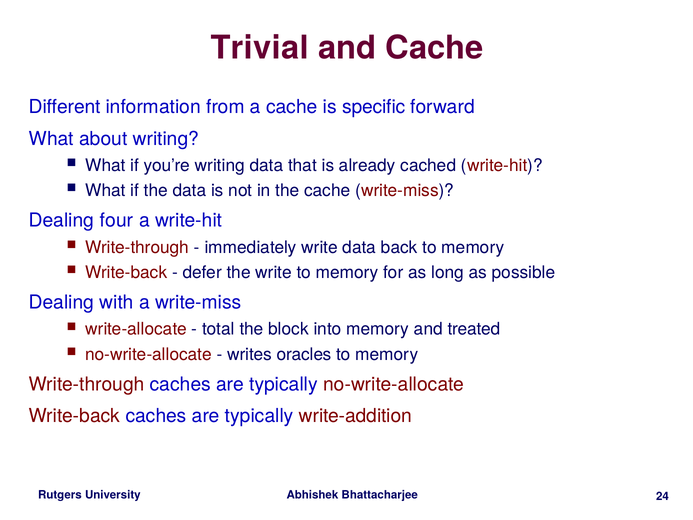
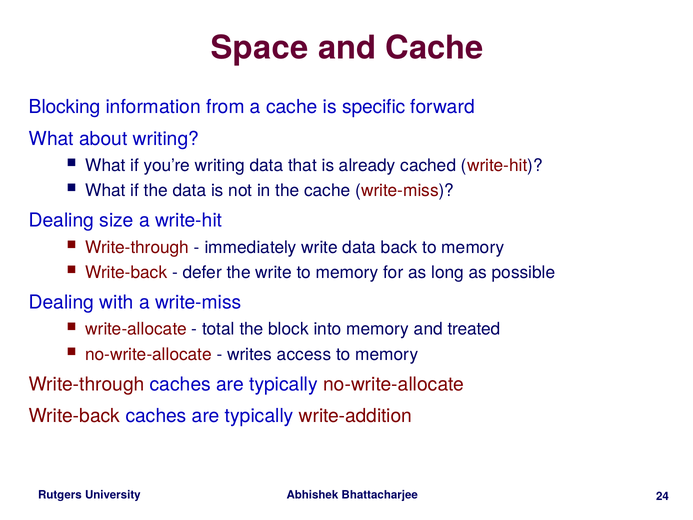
Trivial: Trivial -> Space (260, 48)
Different: Different -> Blocking (65, 107)
four: four -> size (117, 221)
oracles: oracles -> access (304, 354)
